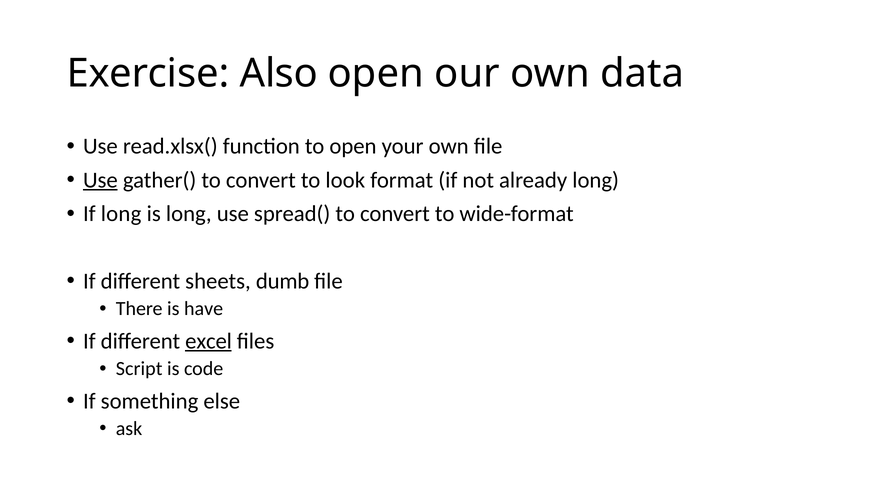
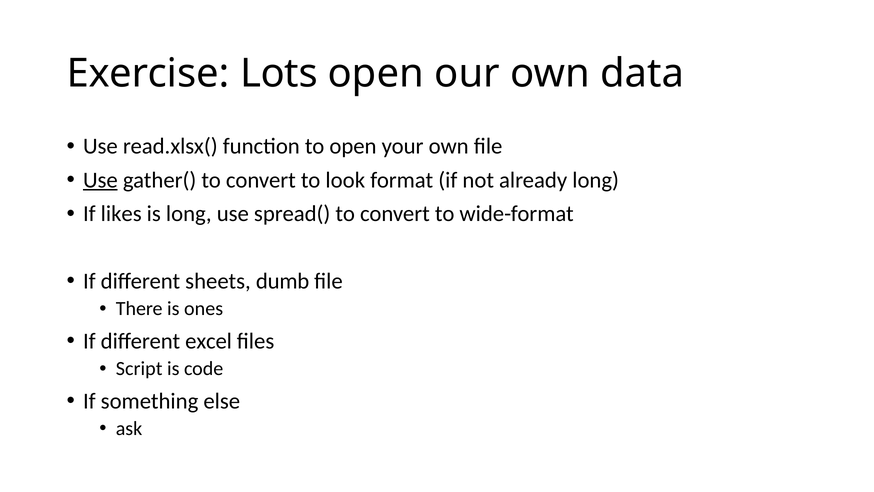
Also: Also -> Lots (279, 73)
If long: long -> likes (121, 214)
have: have -> ones (204, 309)
excel underline: present -> none (209, 341)
